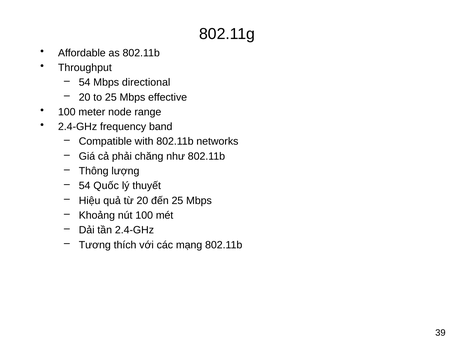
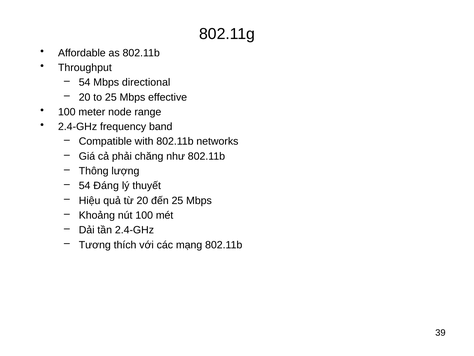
Quốc: Quốc -> Đáng (106, 186)
